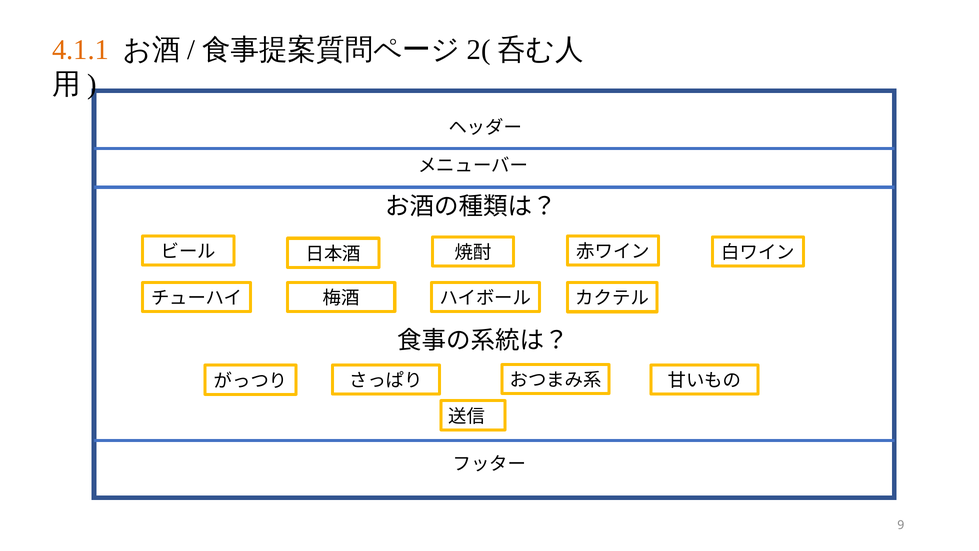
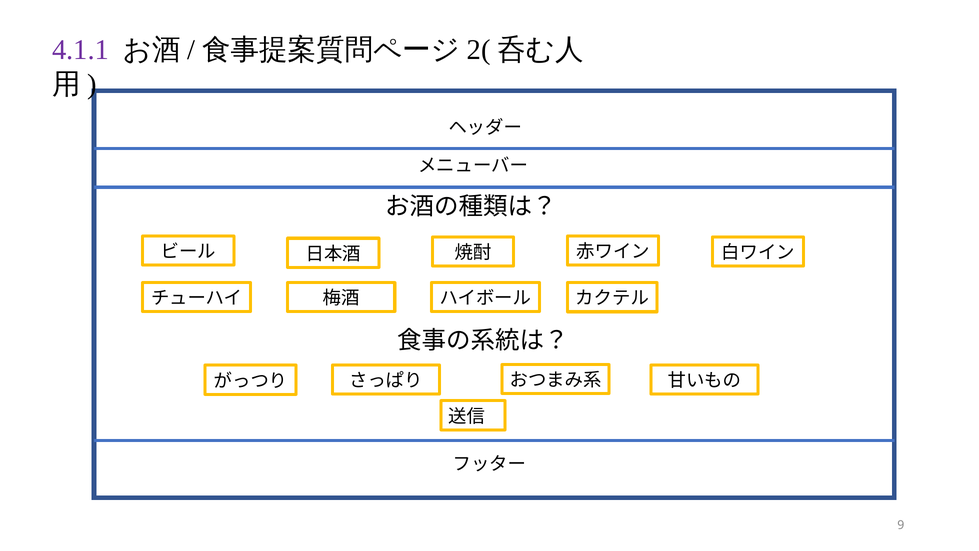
4.1.1 colour: orange -> purple (81, 50)
